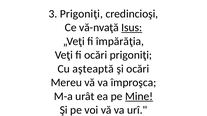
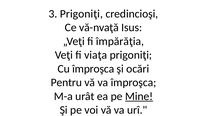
Isus underline: present -> none (132, 28)
fi ocări: ocări -> viaţa (96, 55)
Cu aşteaptă: aşteaptă -> împroşca (93, 69)
Mereu: Mereu -> Pentru (66, 83)
